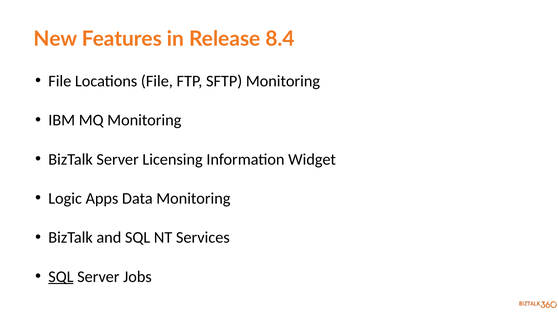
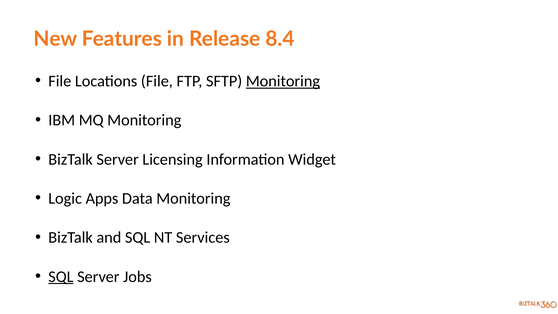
Monitoring underline: none -> present (283, 81)
